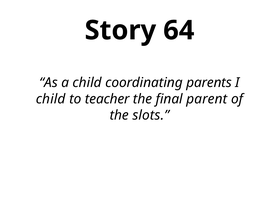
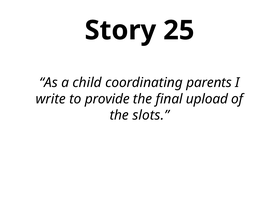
64: 64 -> 25 (179, 30)
child: child -> write (51, 99)
teacher: teacher -> provide (107, 99)
parent: parent -> upload (207, 99)
